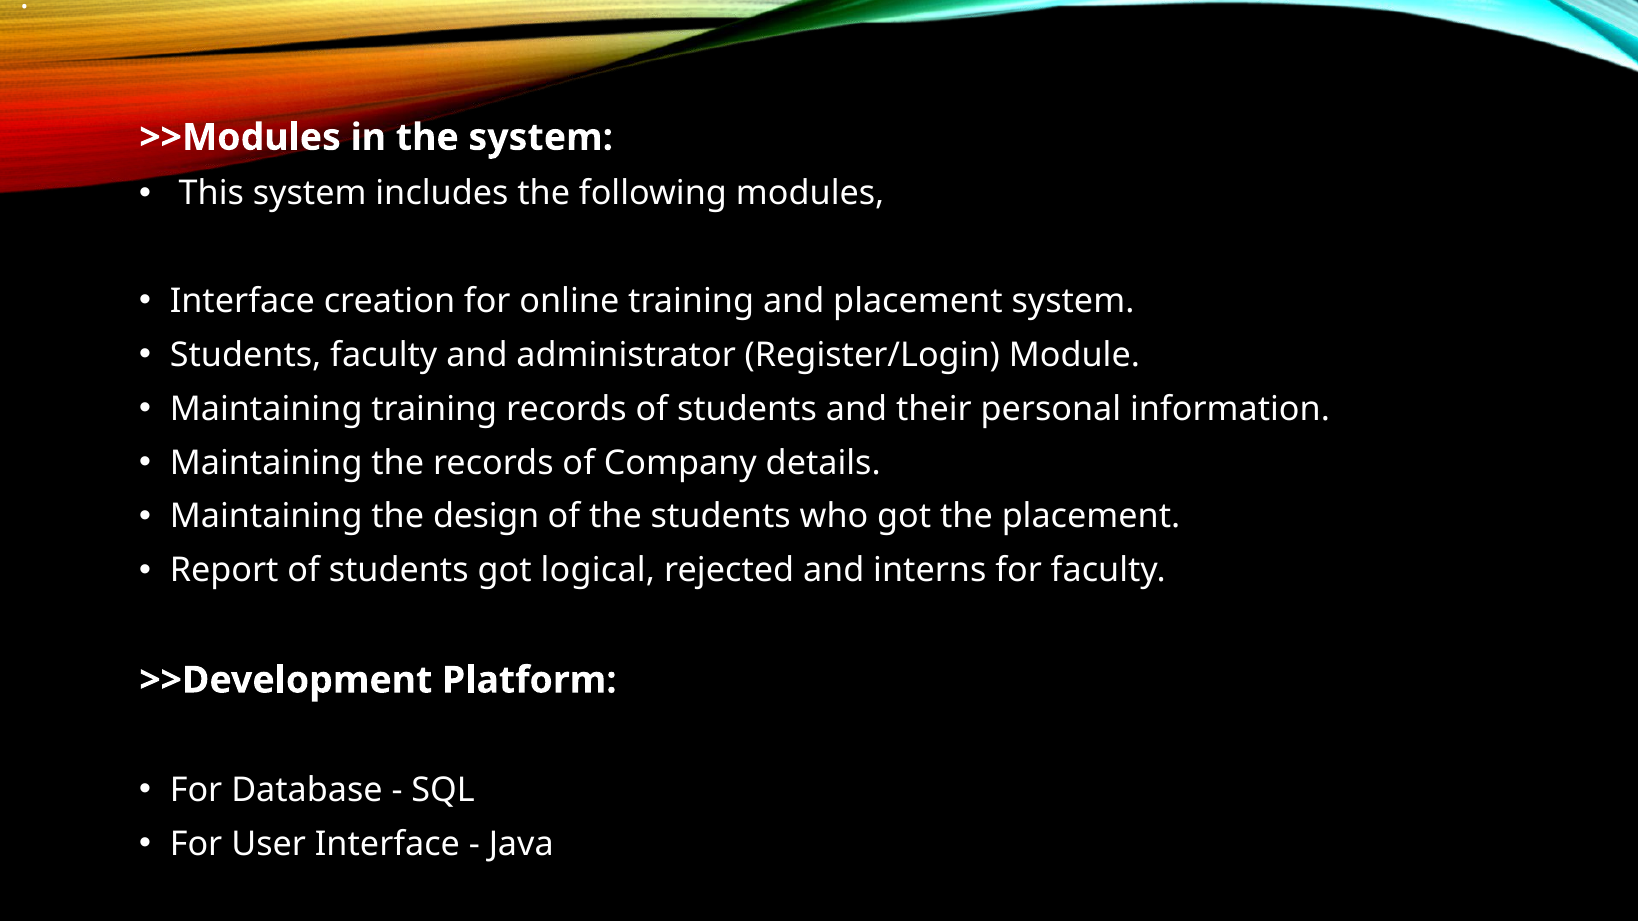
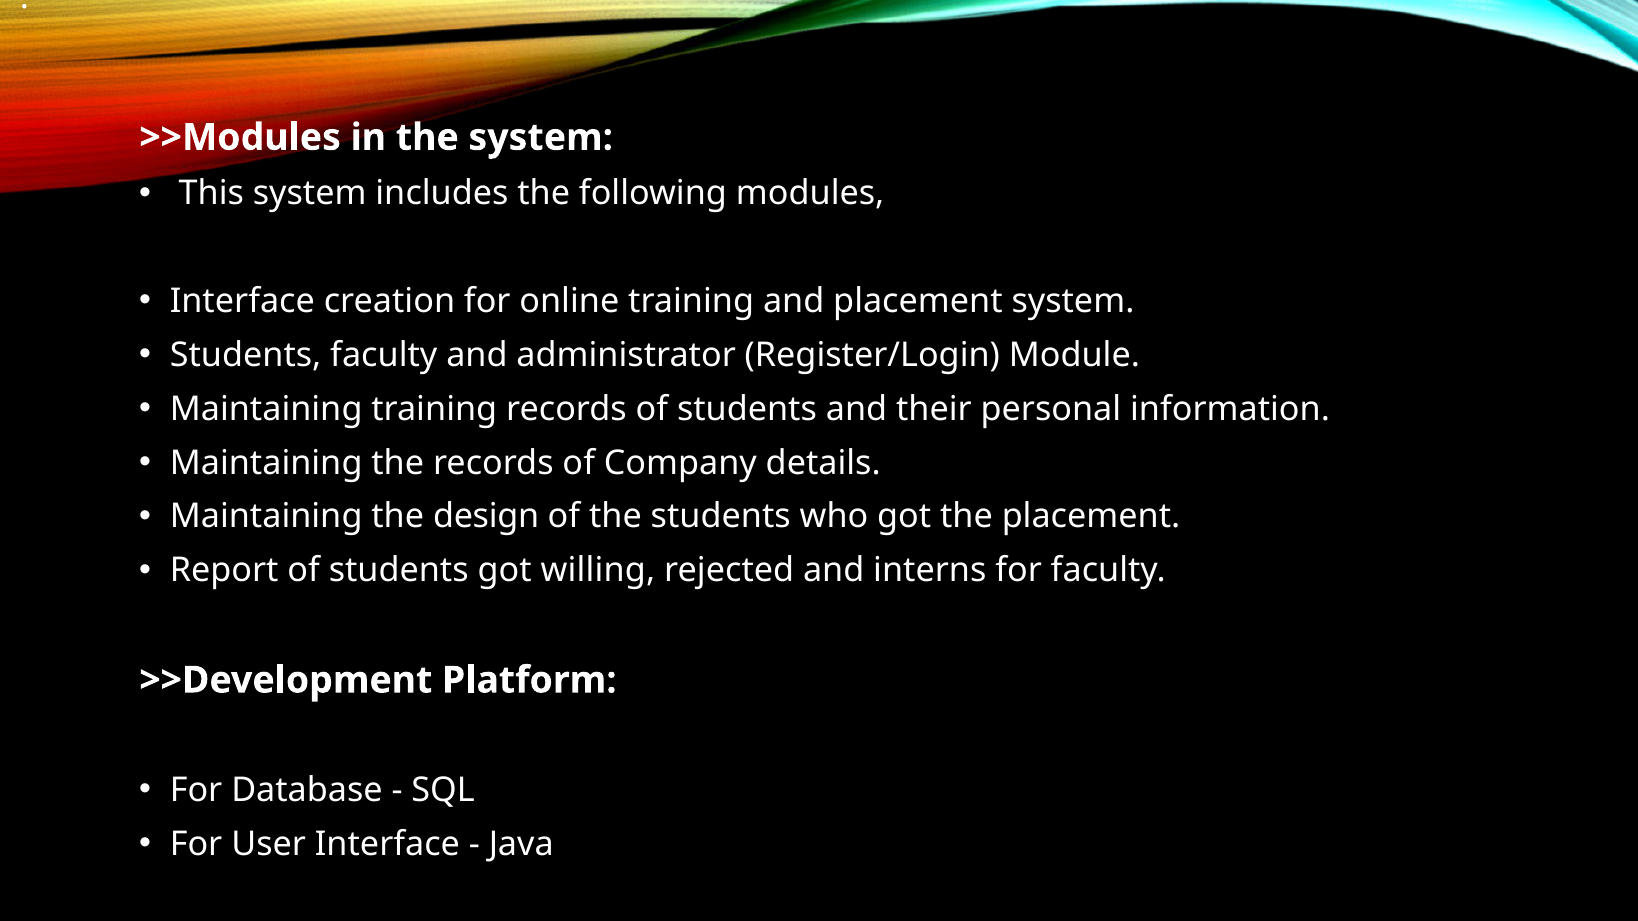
logical: logical -> willing (598, 571)
